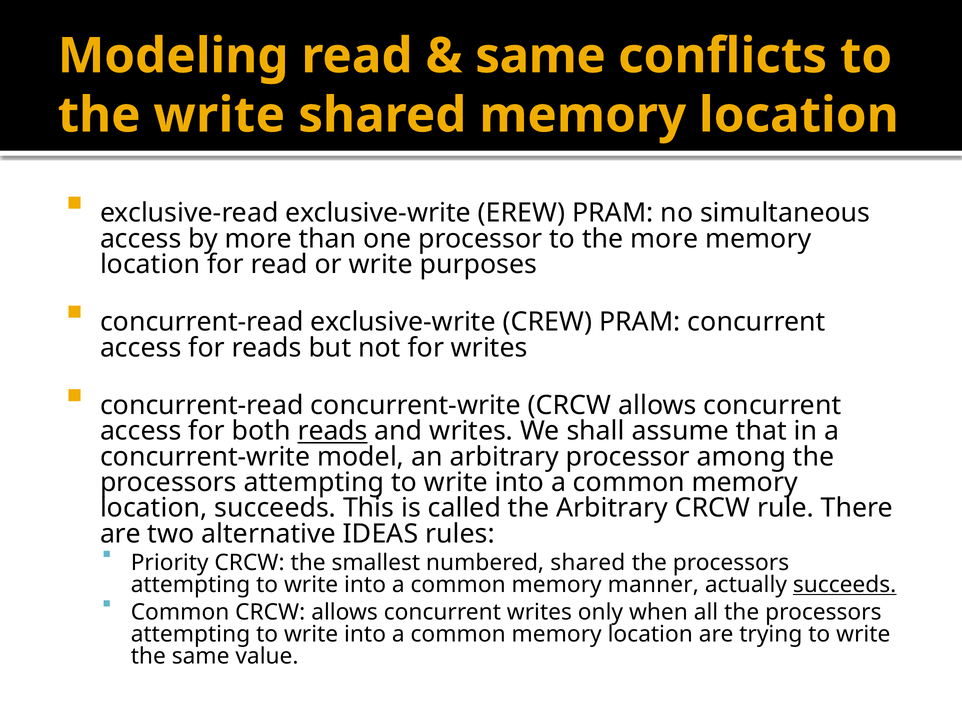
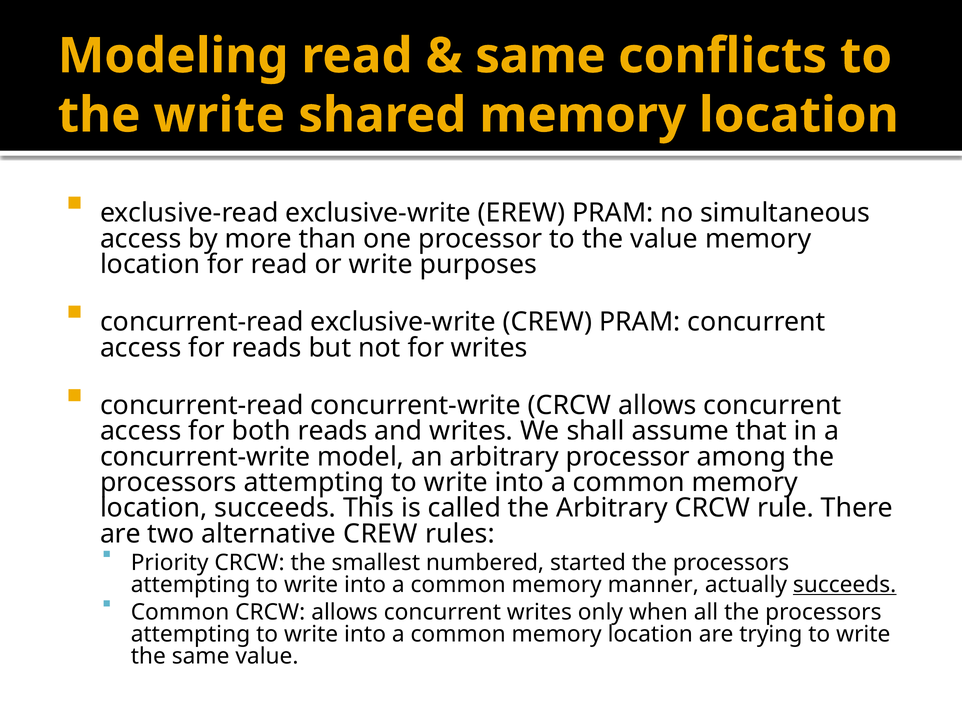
the more: more -> value (664, 239)
reads underline: present -> none (333, 431)
alternative IDEAS: IDEAS -> CREW (380, 534)
numbered shared: shared -> started (588, 563)
